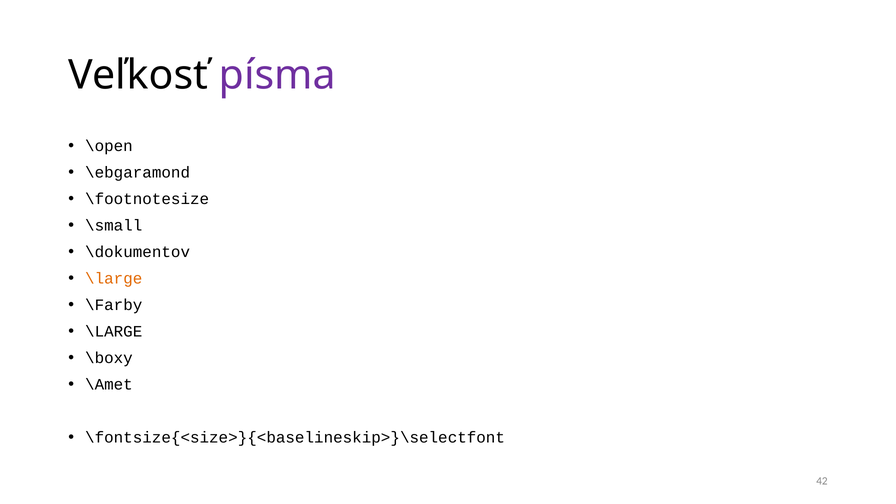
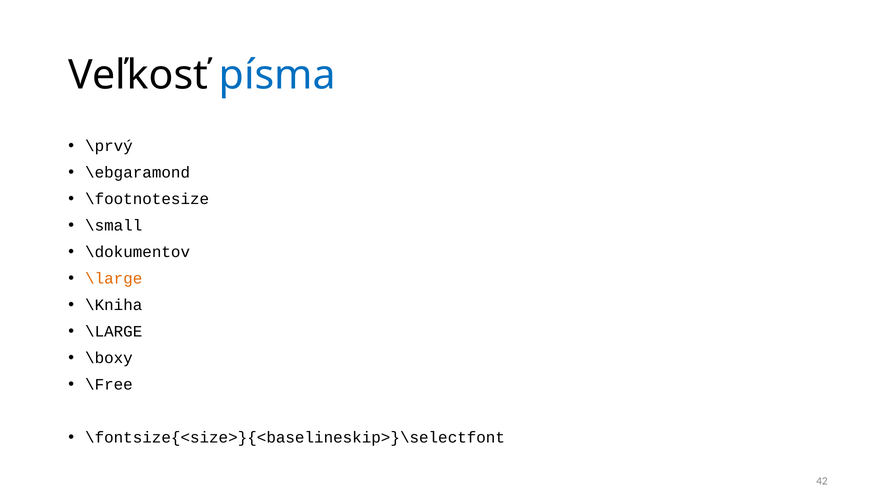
písma colour: purple -> blue (277, 75)
\open: \open -> \prvý (109, 146)
\Farby: \Farby -> \Kniha (114, 305)
\Amet: \Amet -> \Free (109, 384)
